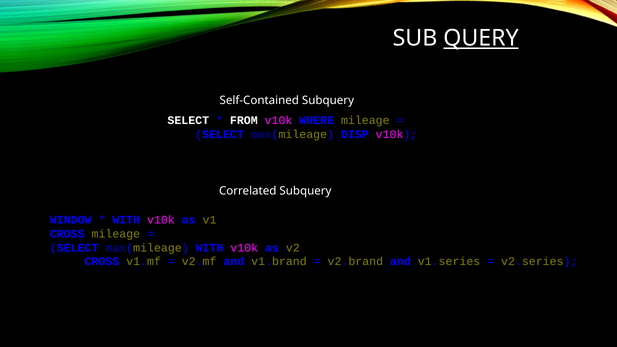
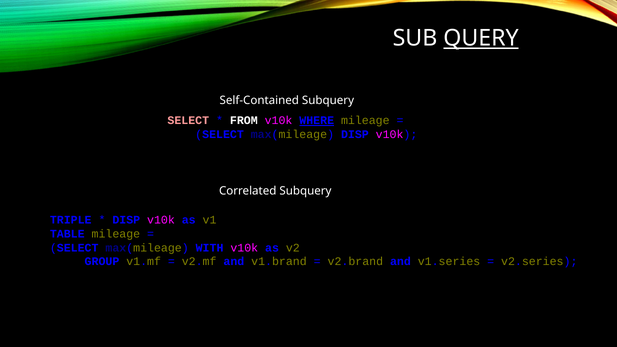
SELECT colour: white -> pink (188, 121)
WHERE underline: none -> present (317, 121)
WINDOW: WINDOW -> TRIPLE (71, 220)
WITH: WITH -> DISP (126, 220)
CROSS: CROSS -> TABLE (67, 234)
CROSS: CROSS -> GROUP (102, 262)
